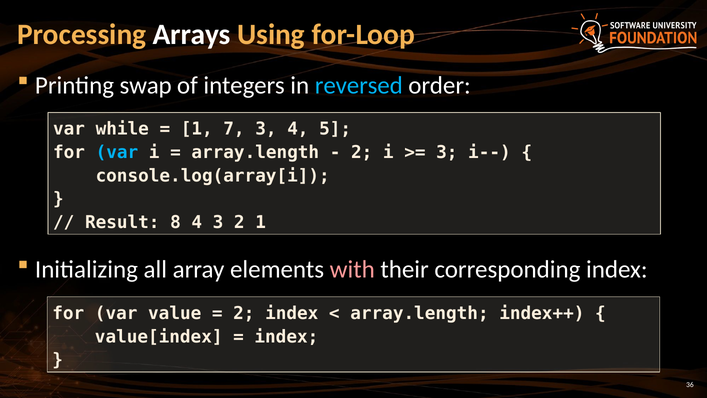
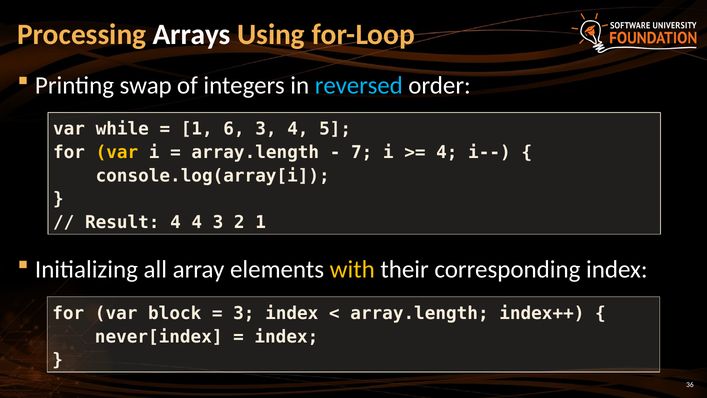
7: 7 -> 6 (234, 129)
var colour: light blue -> yellow (117, 152)
2: 2 -> 7 (362, 152)
3: 3 -> 4 (447, 152)
Result 8: 8 -> 4 (175, 222)
with colour: pink -> yellow (352, 270)
value: value -> block (175, 313)
2: 2 -> 3 (244, 313)
value[index: value[index -> never[index (159, 337)
